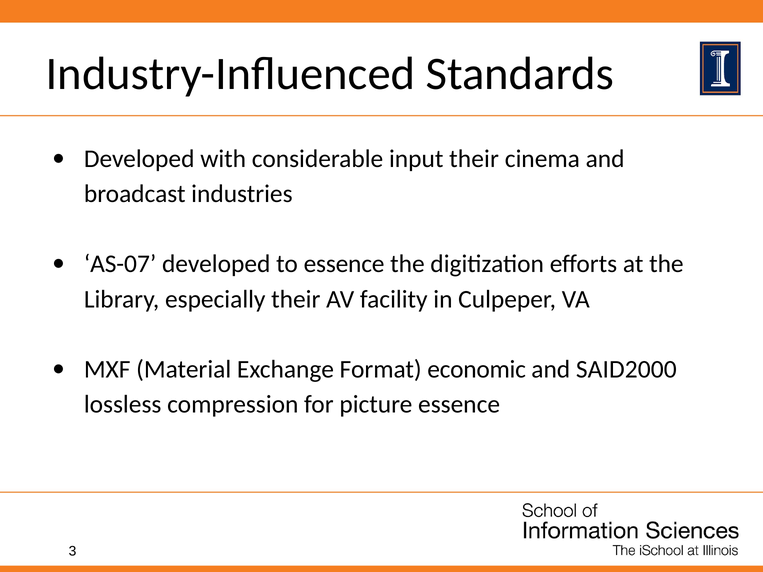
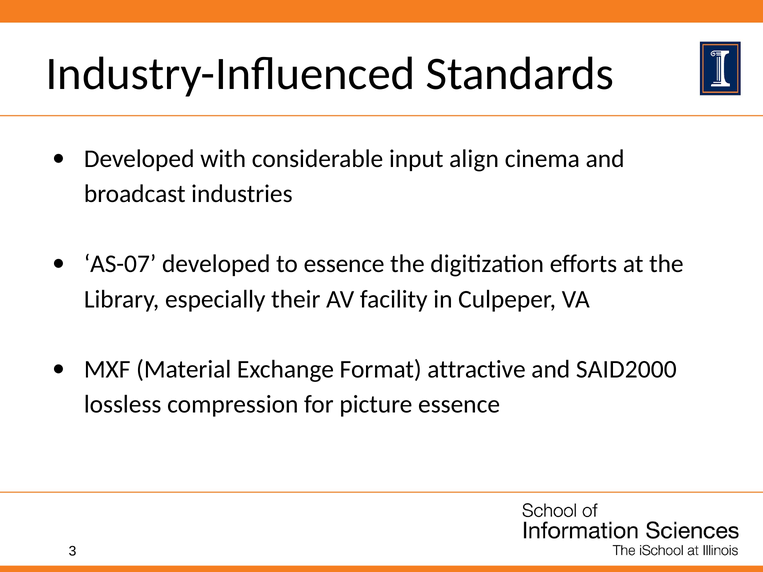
input their: their -> align (474, 159)
economic: economic -> attractive (477, 369)
